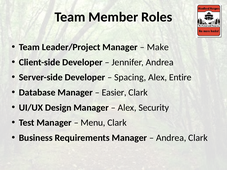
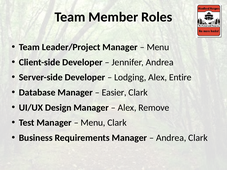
Make: Make -> Menu (158, 47)
Spacing: Spacing -> Lodging (130, 77)
Security: Security -> Remove (154, 108)
